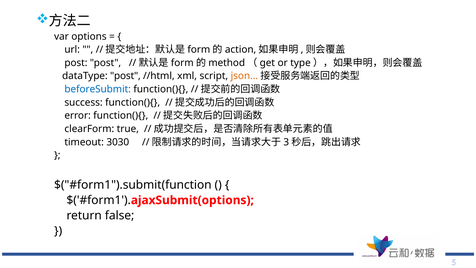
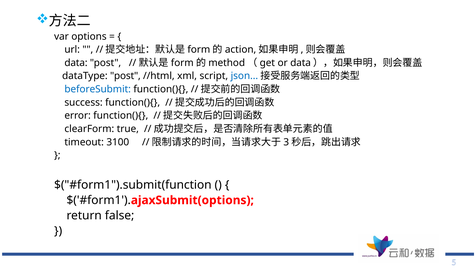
post: post -> data (76, 63)
or type: type -> data (301, 63)
json colour: orange -> blue (244, 76)
3030: 3030 -> 3100 (118, 142)
